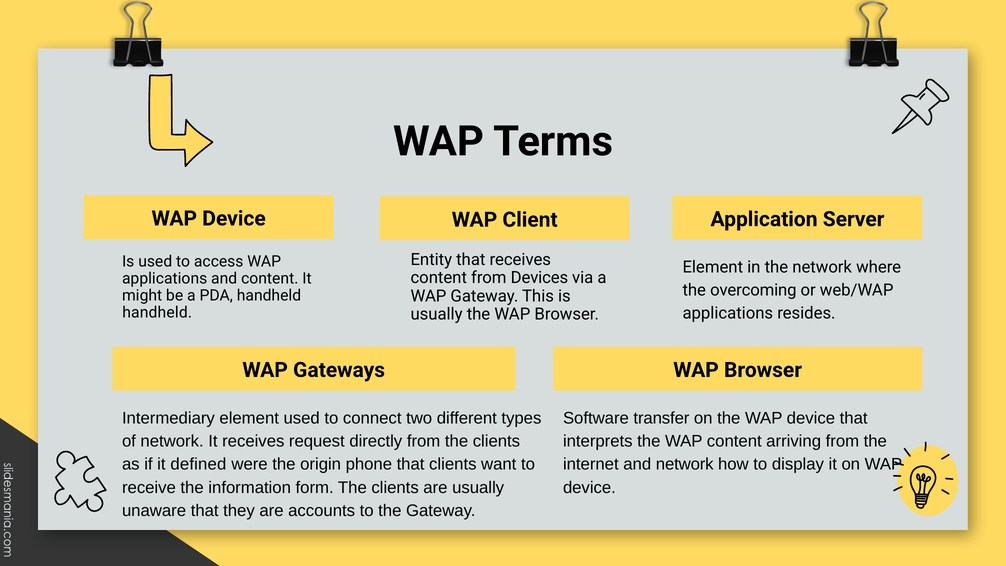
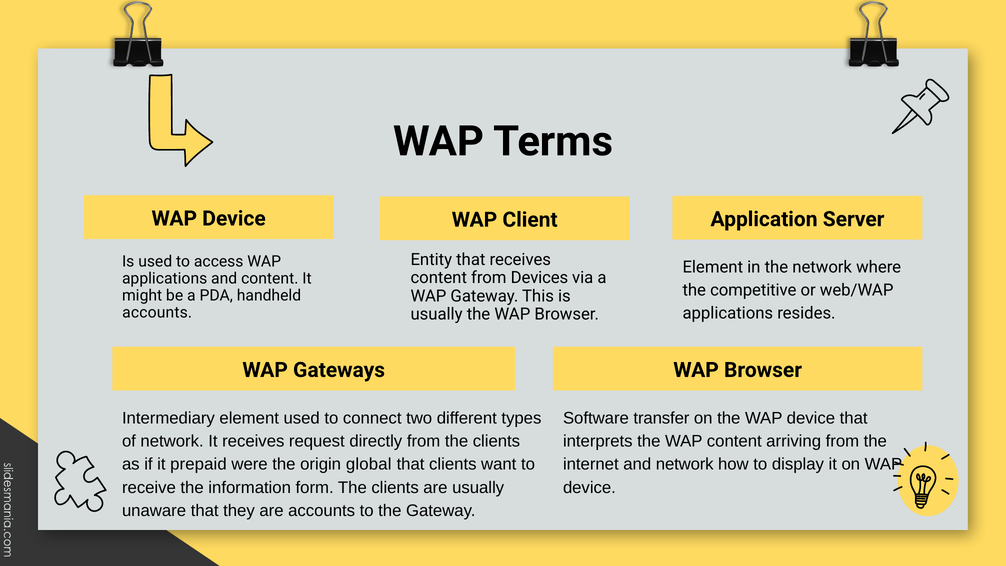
overcoming: overcoming -> competitive (753, 290)
handheld: handheld -> accounts (157, 312)
defined: defined -> prepaid (198, 464)
phone: phone -> global (369, 464)
